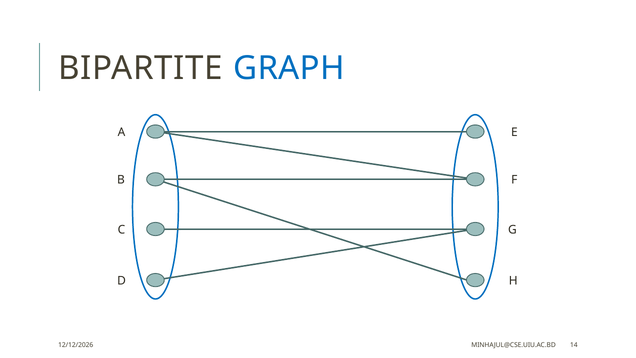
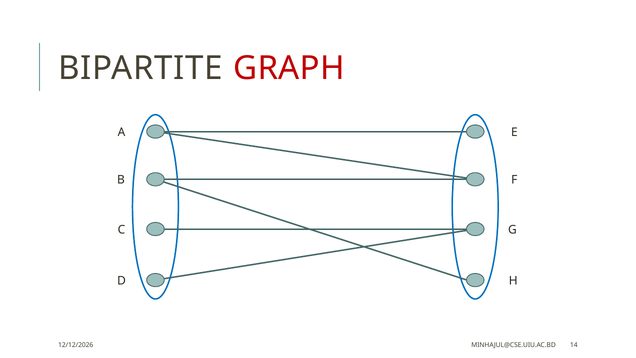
GRAPH colour: blue -> red (289, 68)
